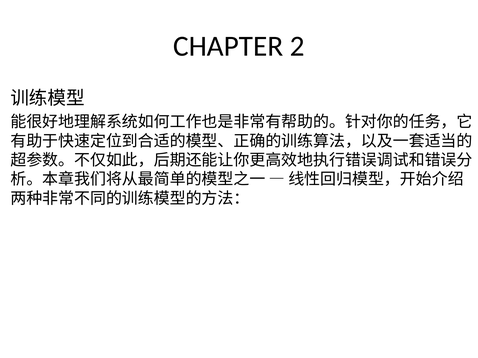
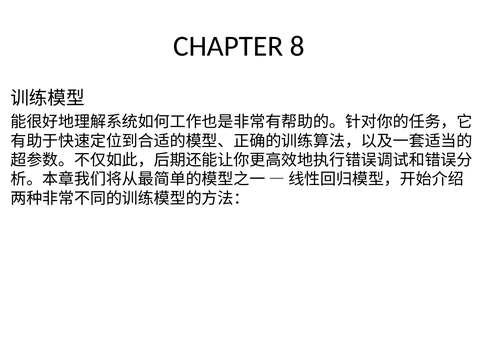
2: 2 -> 8 (297, 46)
